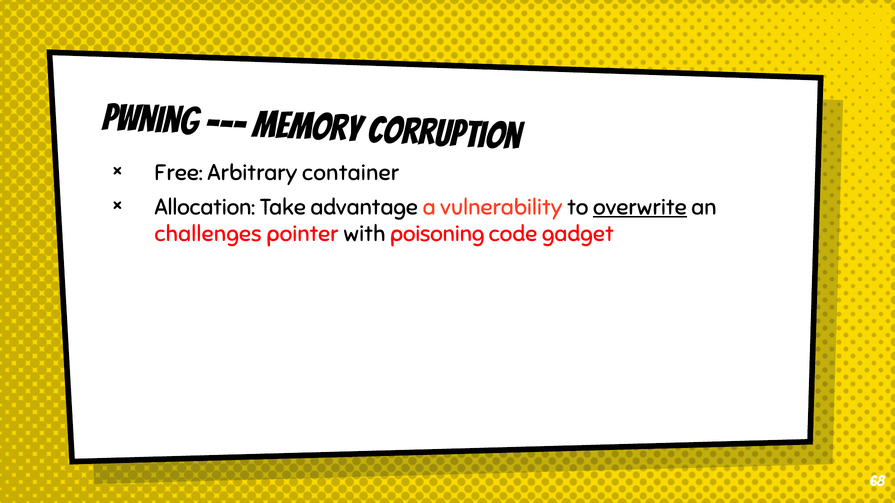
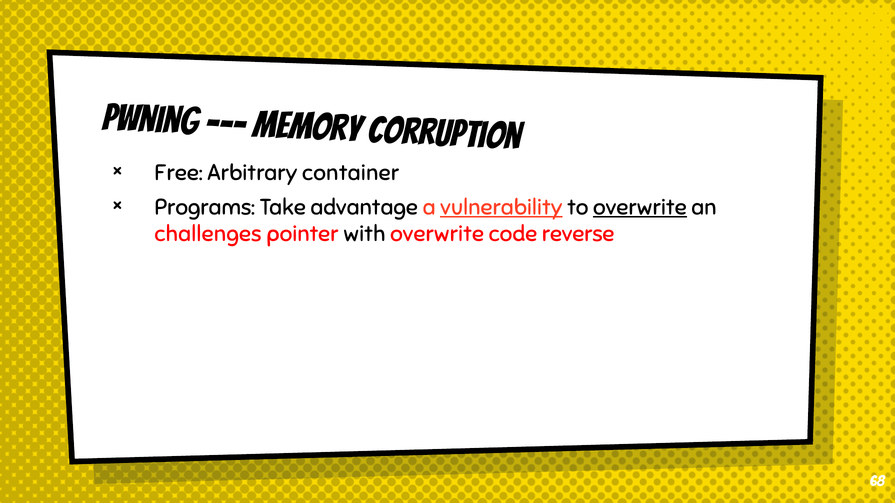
Allocation: Allocation -> Programs (205, 207)
vulnerability underline: none -> present (501, 207)
with poisoning: poisoning -> overwrite (437, 234)
gadget: gadget -> reverse (578, 234)
